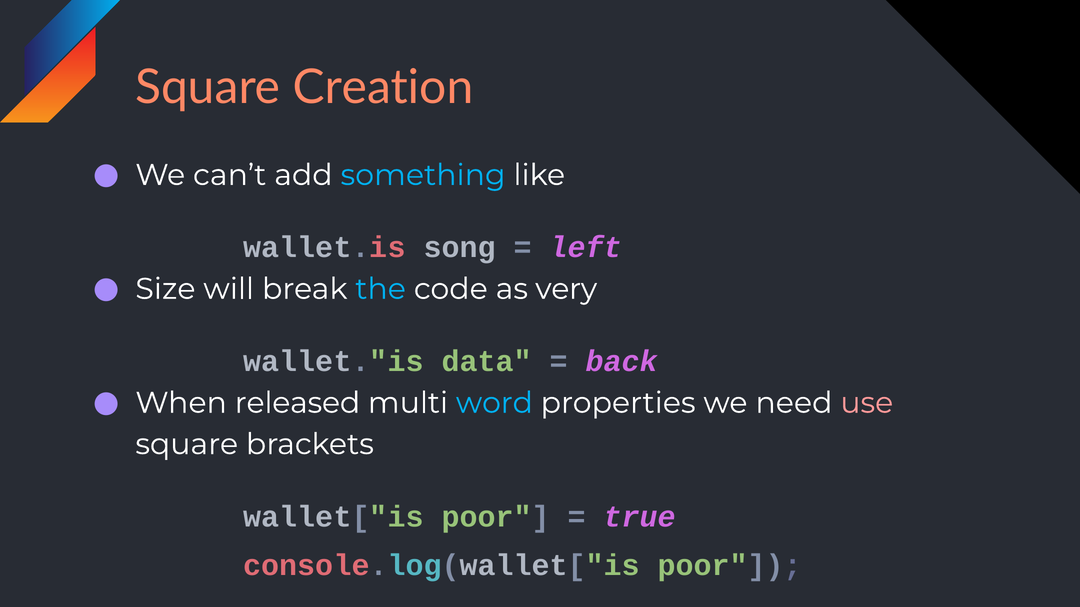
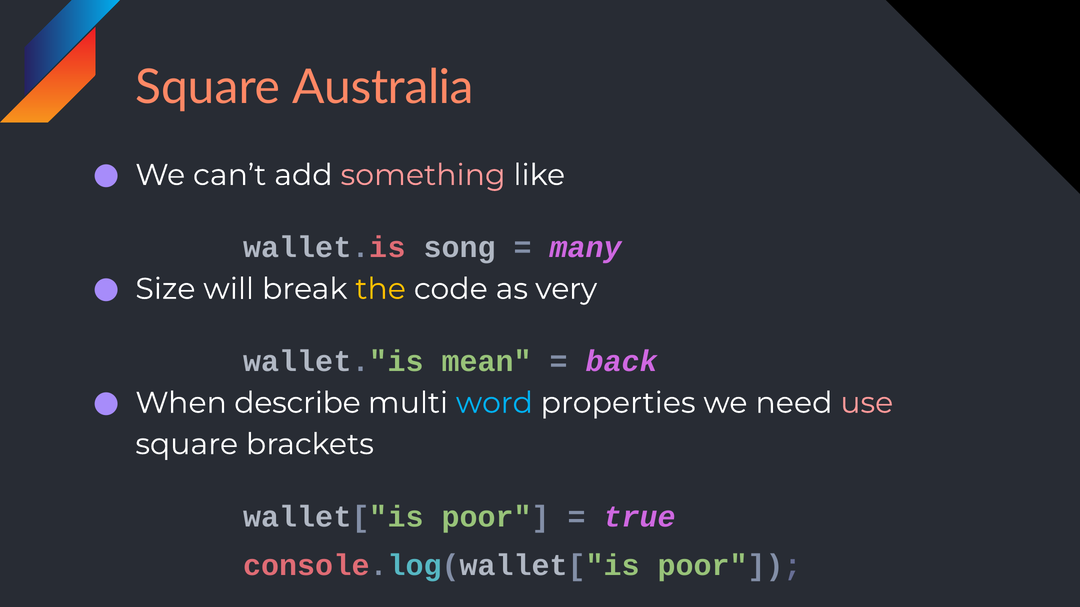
Creation: Creation -> Australia (383, 88)
something colour: light blue -> pink (423, 175)
left: left -> many (586, 248)
the colour: light blue -> yellow (381, 289)
data: data -> mean (487, 362)
released: released -> describe (297, 403)
